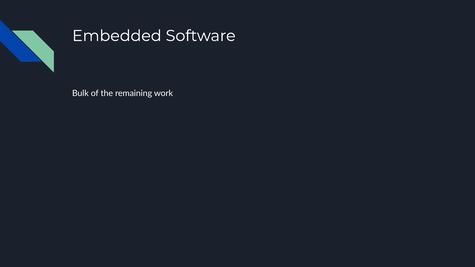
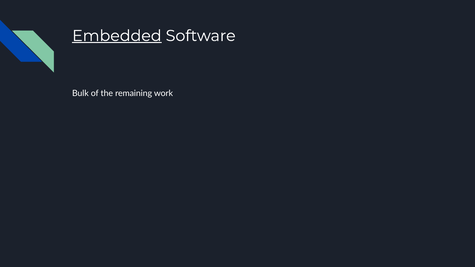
Embedded underline: none -> present (117, 36)
